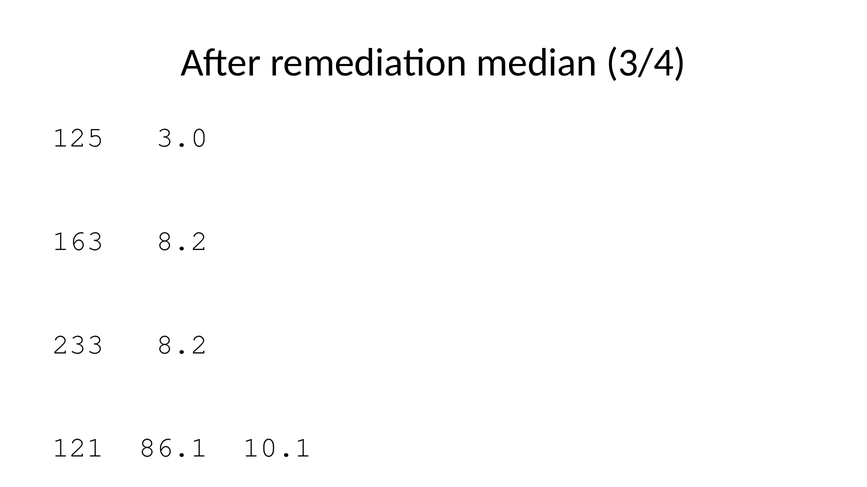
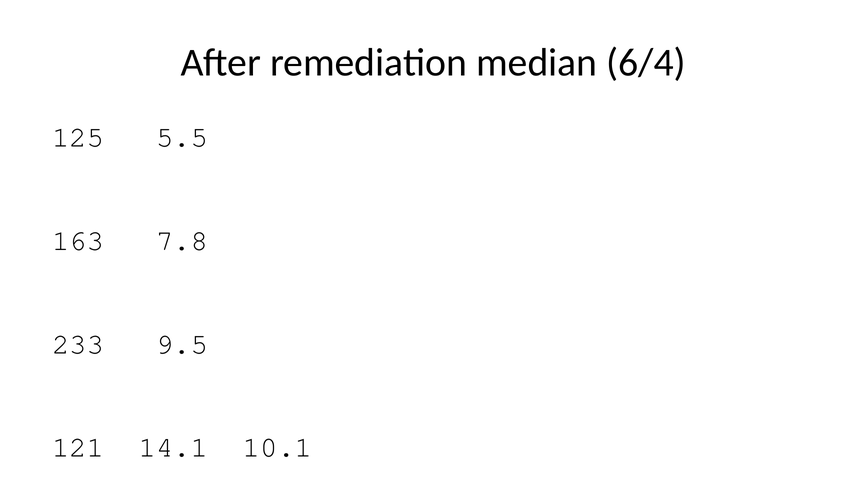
3/4: 3/4 -> 6/4 (646, 63)
3.0: 3.0 -> 5.5 (182, 138)
163 8.2: 8.2 -> 7.8 (182, 241)
233 8.2: 8.2 -> 9.5 (182, 344)
86.1: 86.1 -> 14.1 (173, 448)
